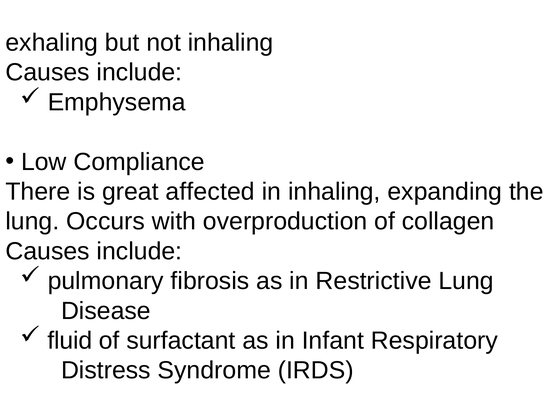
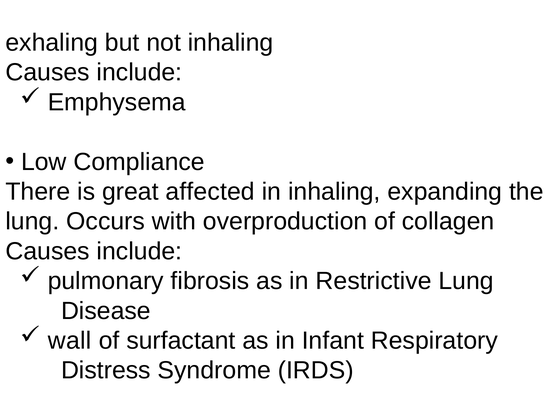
fluid: fluid -> wall (70, 341)
